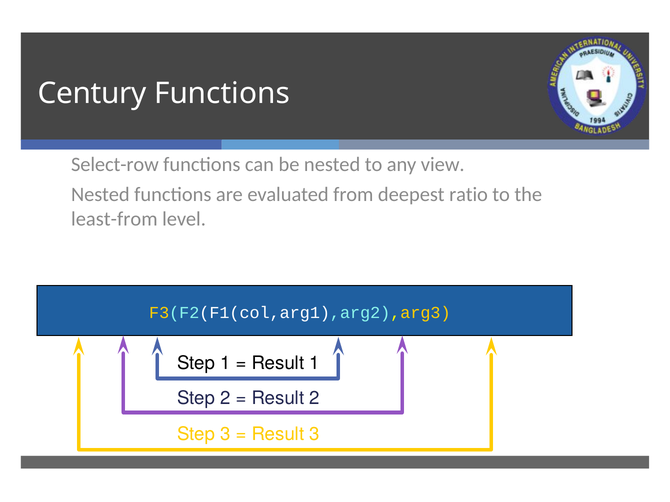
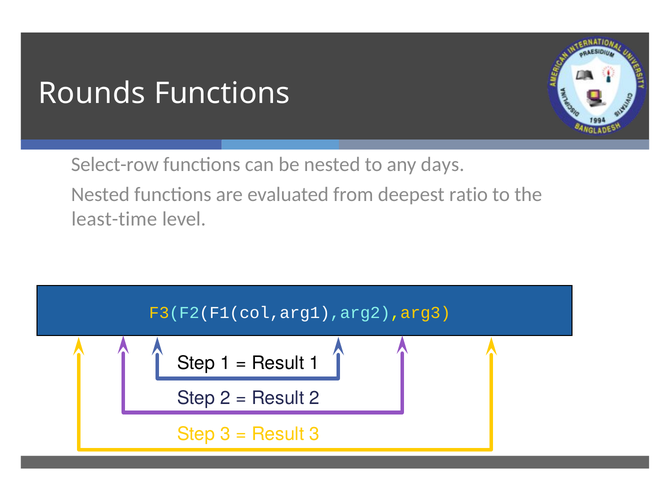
Century: Century -> Rounds (92, 93)
view: view -> days (443, 165)
least-from: least-from -> least-time (114, 219)
